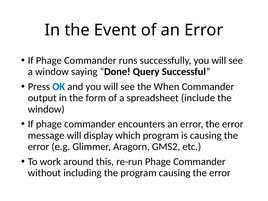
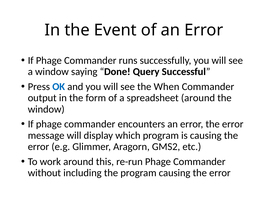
spreadsheet include: include -> around (198, 98)
